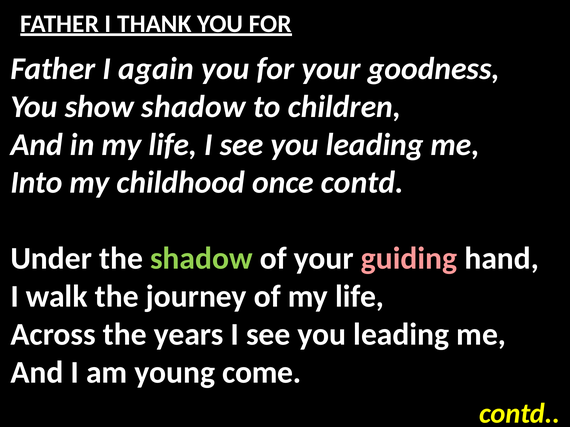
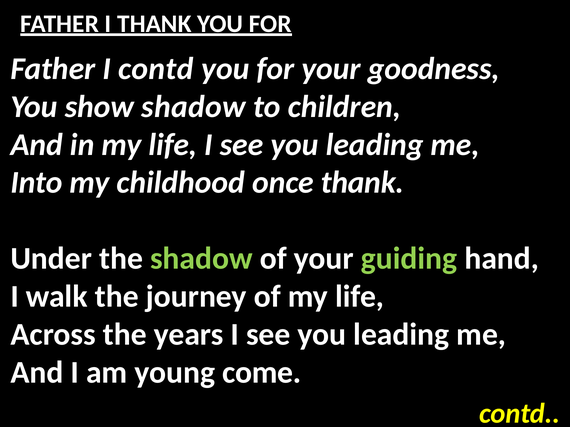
I again: again -> contd (156, 69)
once contd: contd -> thank (362, 183)
guiding colour: pink -> light green (409, 259)
